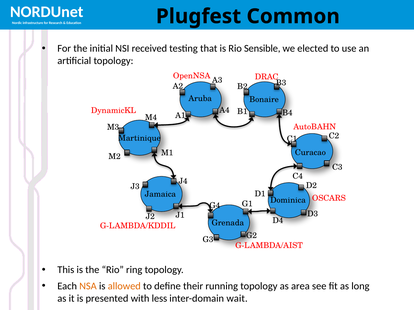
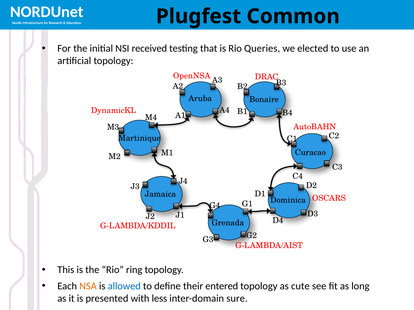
Sensible: Sensible -> Queries (262, 49)
allowed colour: orange -> blue (124, 286)
running: running -> entered (222, 286)
area: area -> cute (300, 286)
wait: wait -> sure (237, 299)
